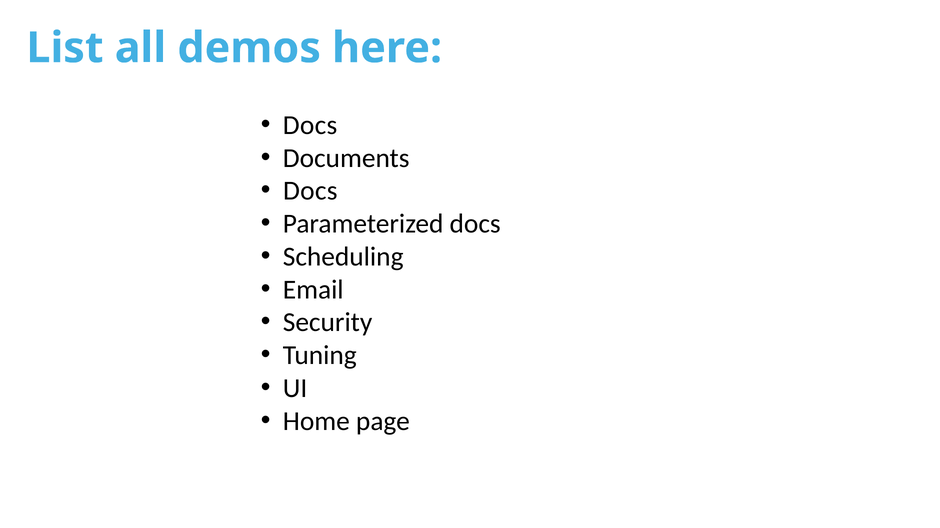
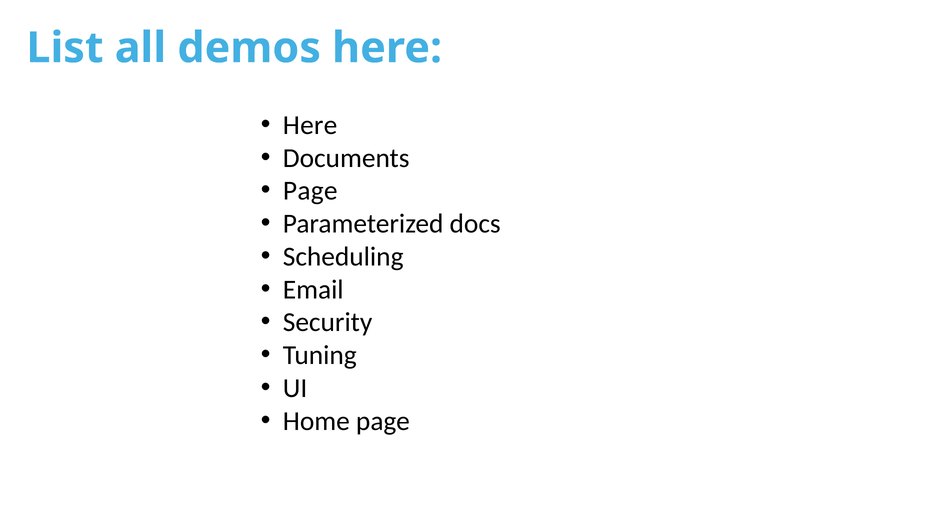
Docs: Docs -> Here (310, 125)
Docs: Docs -> Page (310, 191)
